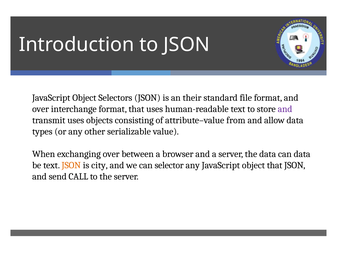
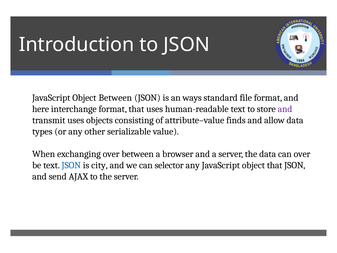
Object Selectors: Selectors -> Between (115, 98)
their: their -> ways (192, 98)
over: over -> here (41, 109)
from: from -> finds (236, 120)
can data: data -> over (302, 154)
JSON colour: orange -> blue (71, 165)
CALL: CALL -> AJAX (78, 176)
